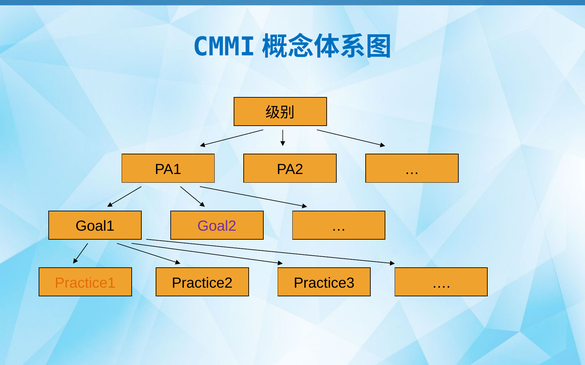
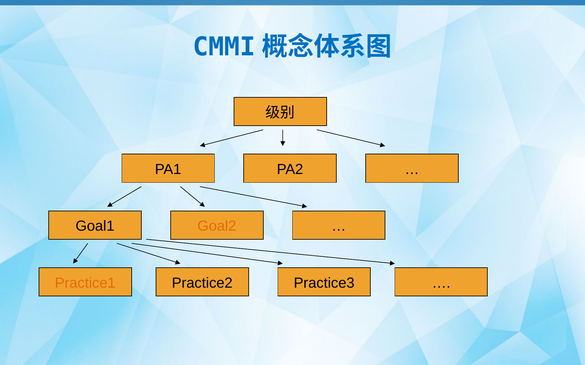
Goal2 colour: purple -> orange (217, 226)
